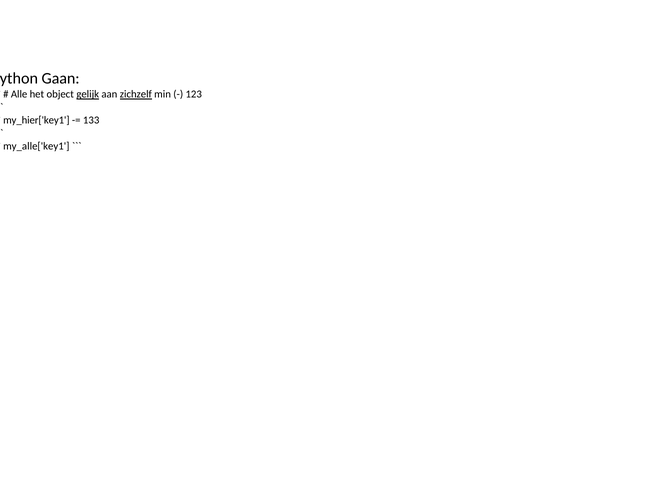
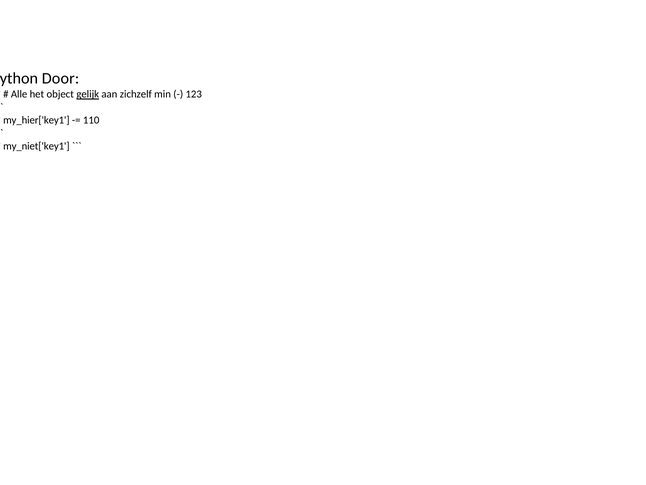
Gaan: Gaan -> Door (61, 79)
zichzelf underline: present -> none (136, 94)
133: 133 -> 110 (91, 120)
my_alle['key1: my_alle['key1 -> my_niet['key1 (36, 146)
